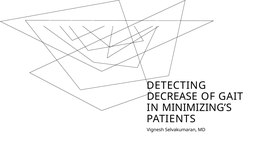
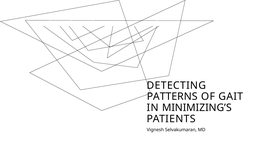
DECREASE: DECREASE -> PATTERNS (172, 96)
